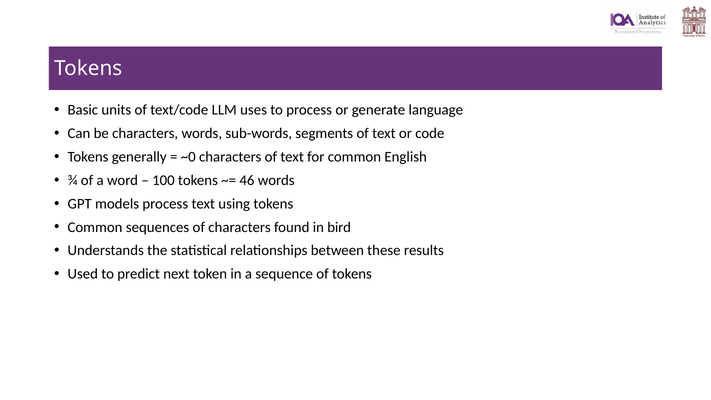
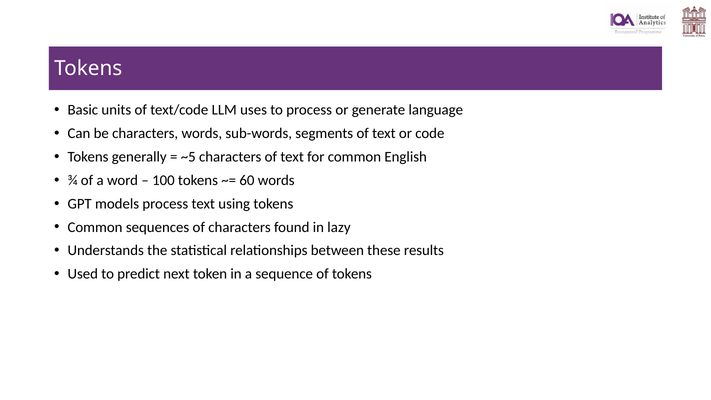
~0: ~0 -> ~5 (188, 157)
46: 46 -> 60 (247, 180)
bird: bird -> lazy (339, 227)
